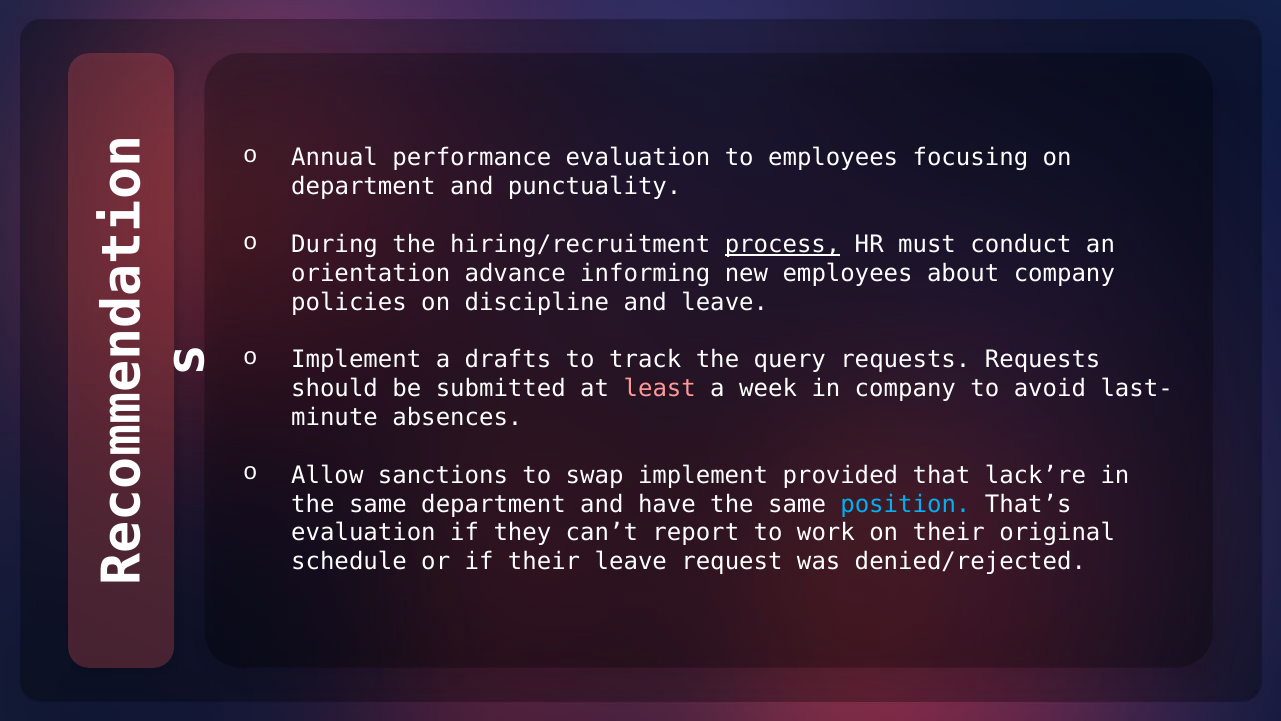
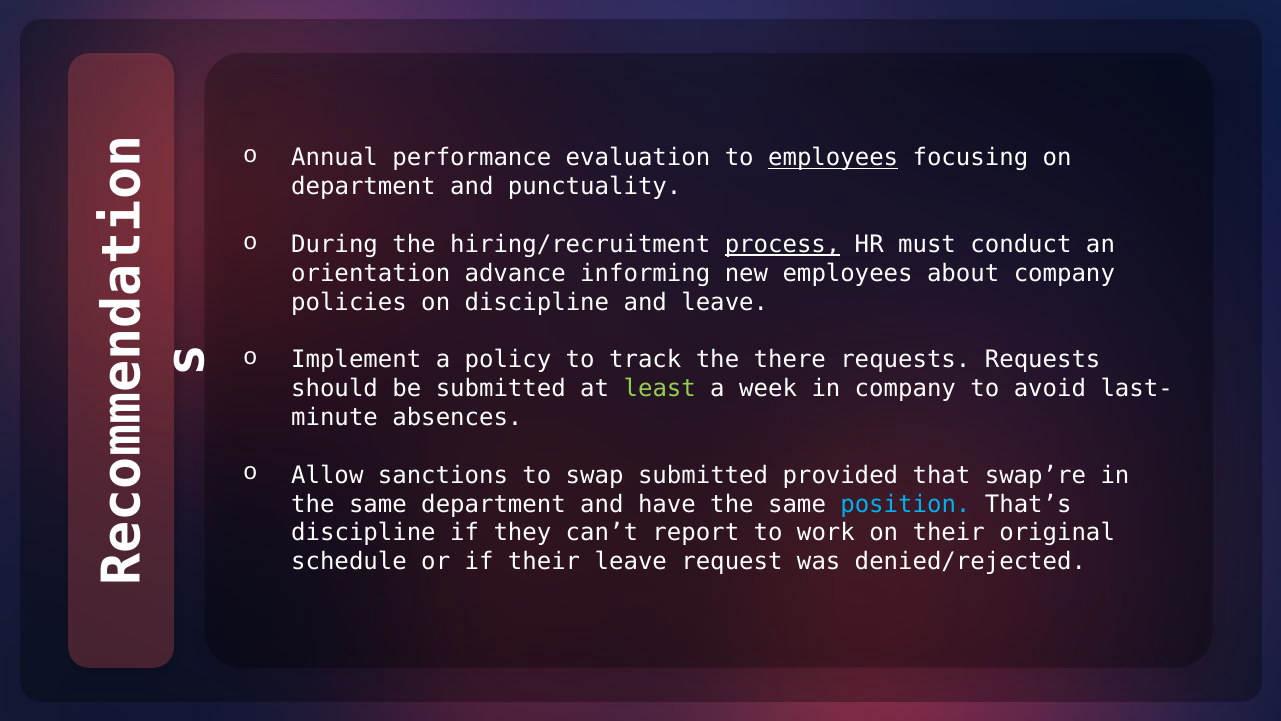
employees underline: none -> present (833, 158)
drafts: drafts -> policy (508, 360)
query: query -> there (790, 360)
least colour: pink -> light green (660, 389)
swap implement: implement -> submitted (703, 475)
lack’re: lack’re -> swap’re (1035, 475)
evaluation: evaluation -> discipline (363, 533)
